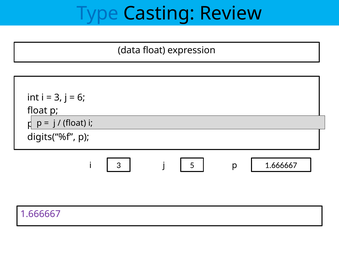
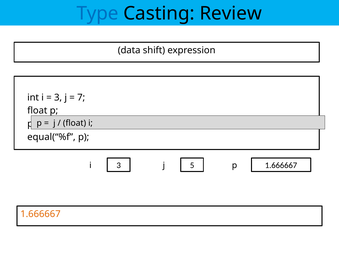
data float: float -> shift (154, 50)
6: 6 -> 7 (81, 97)
digits(“%f: digits(“%f -> equal(“%f (51, 137)
1.666667 colour: purple -> orange (40, 214)
